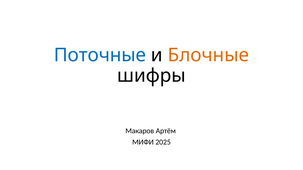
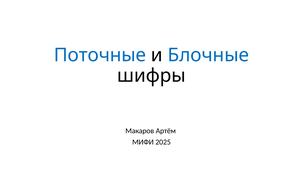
Блочные colour: orange -> blue (208, 55)
